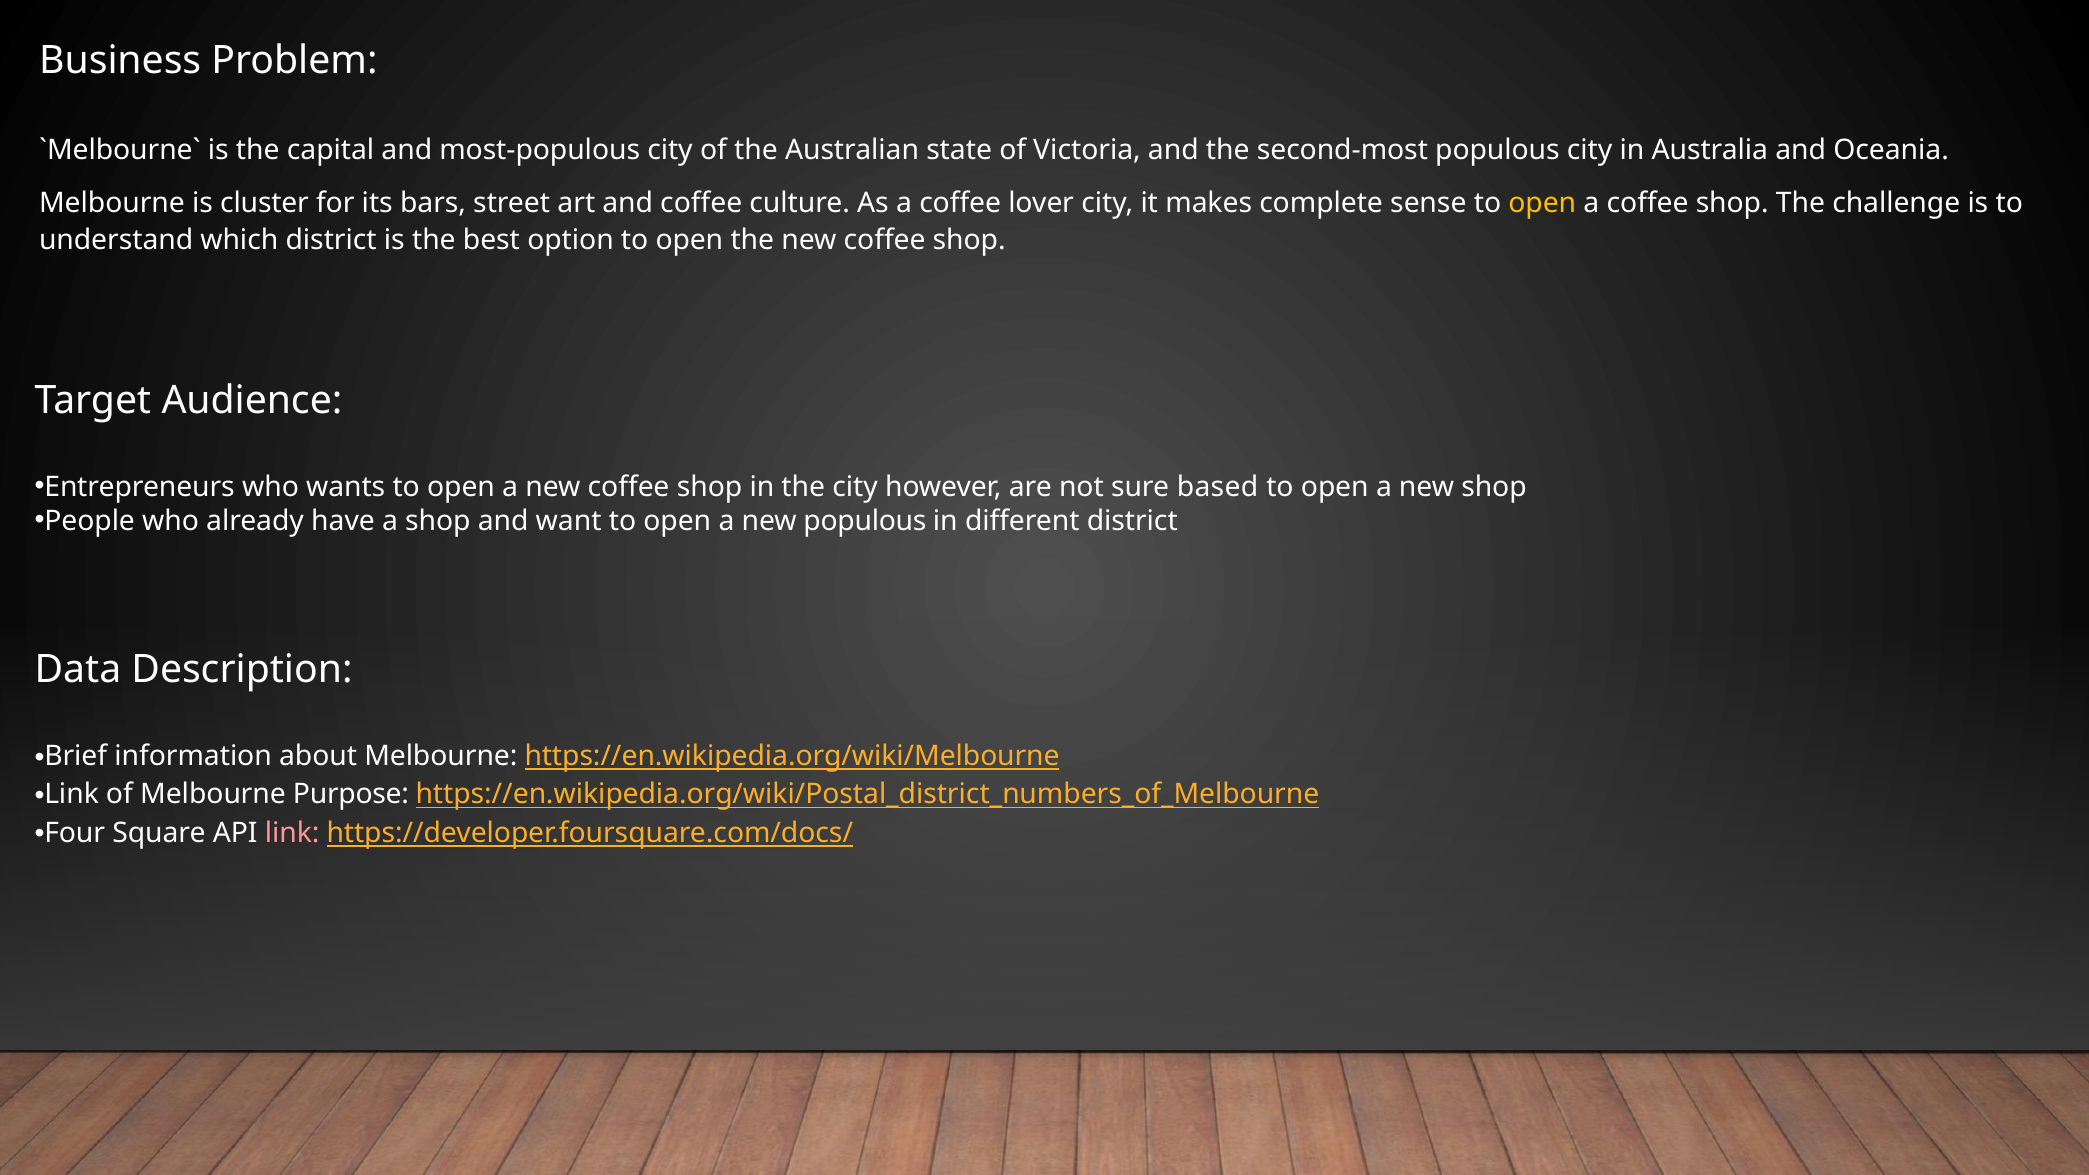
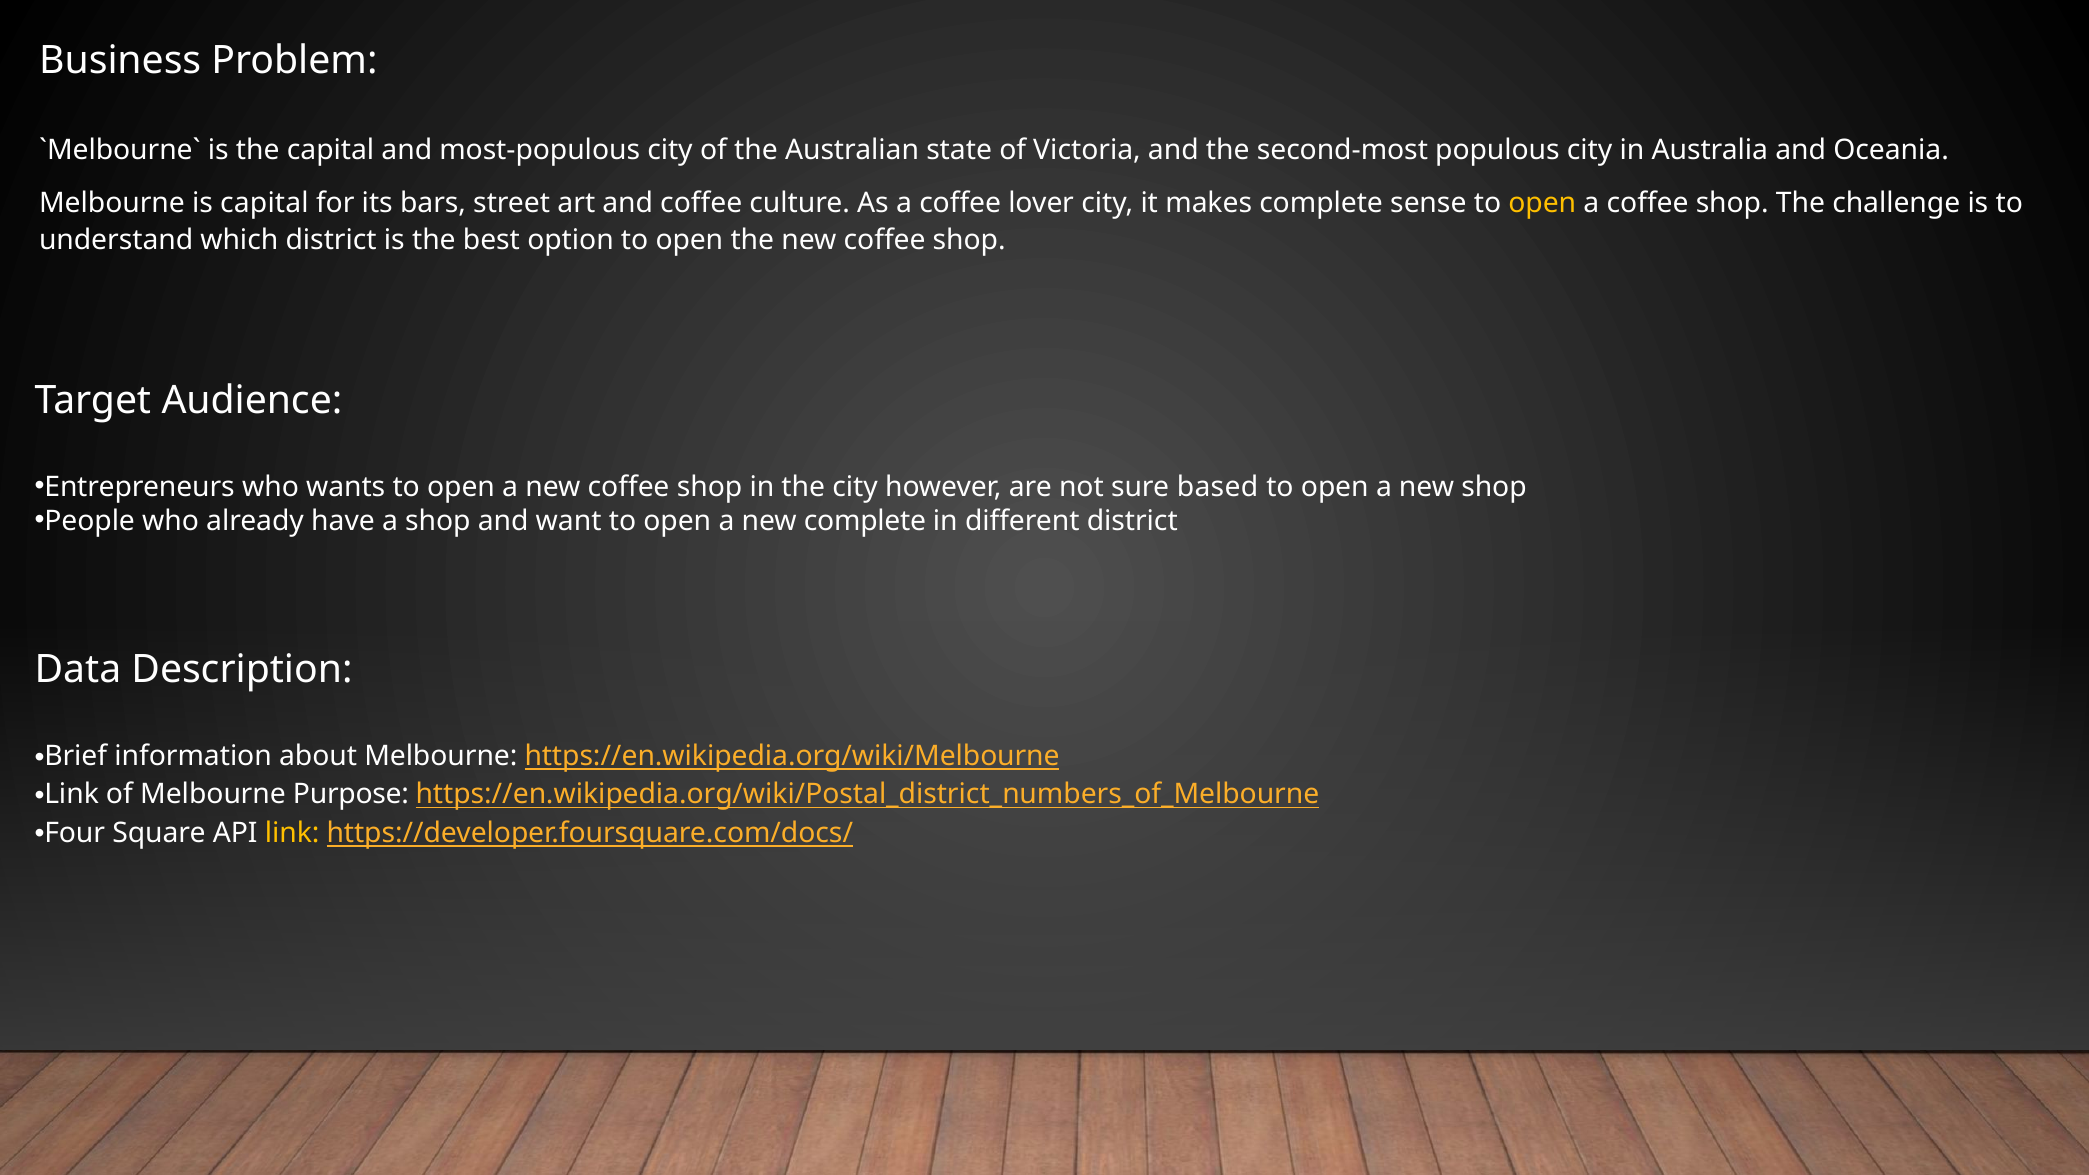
is cluster: cluster -> capital (264, 204)
new populous: populous -> complete (865, 521)
link colour: pink -> yellow (292, 833)
